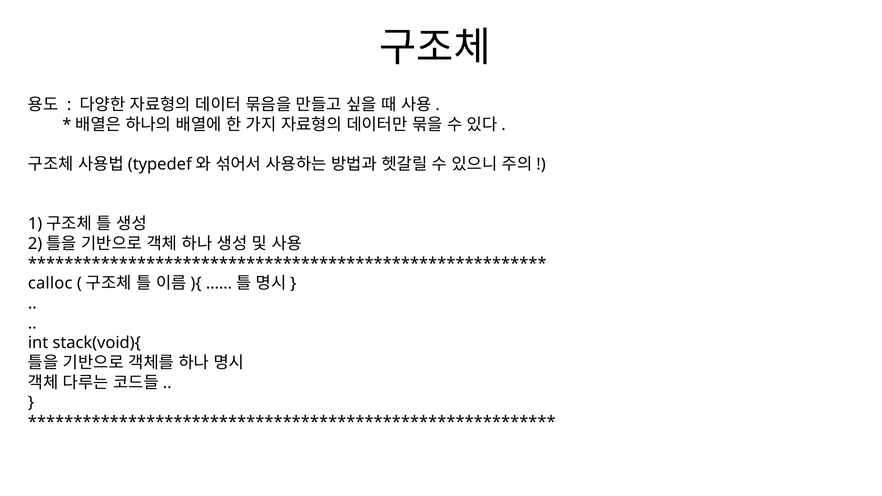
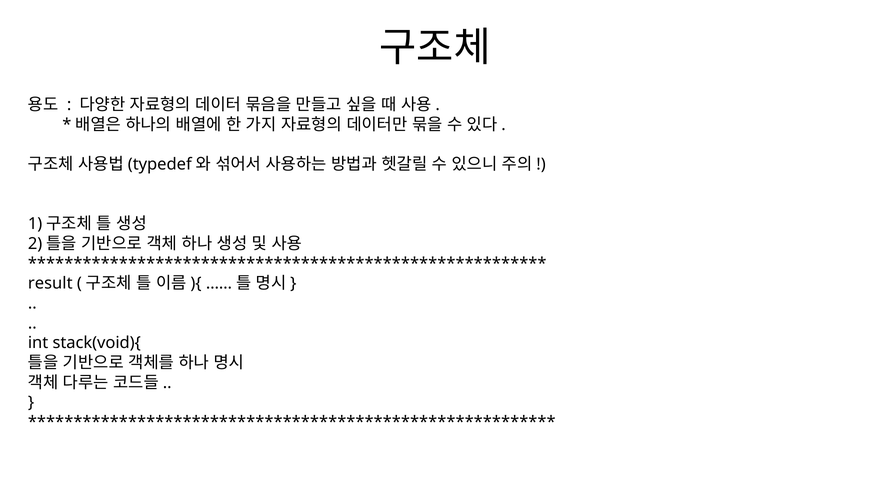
calloc: calloc -> result (50, 284)
